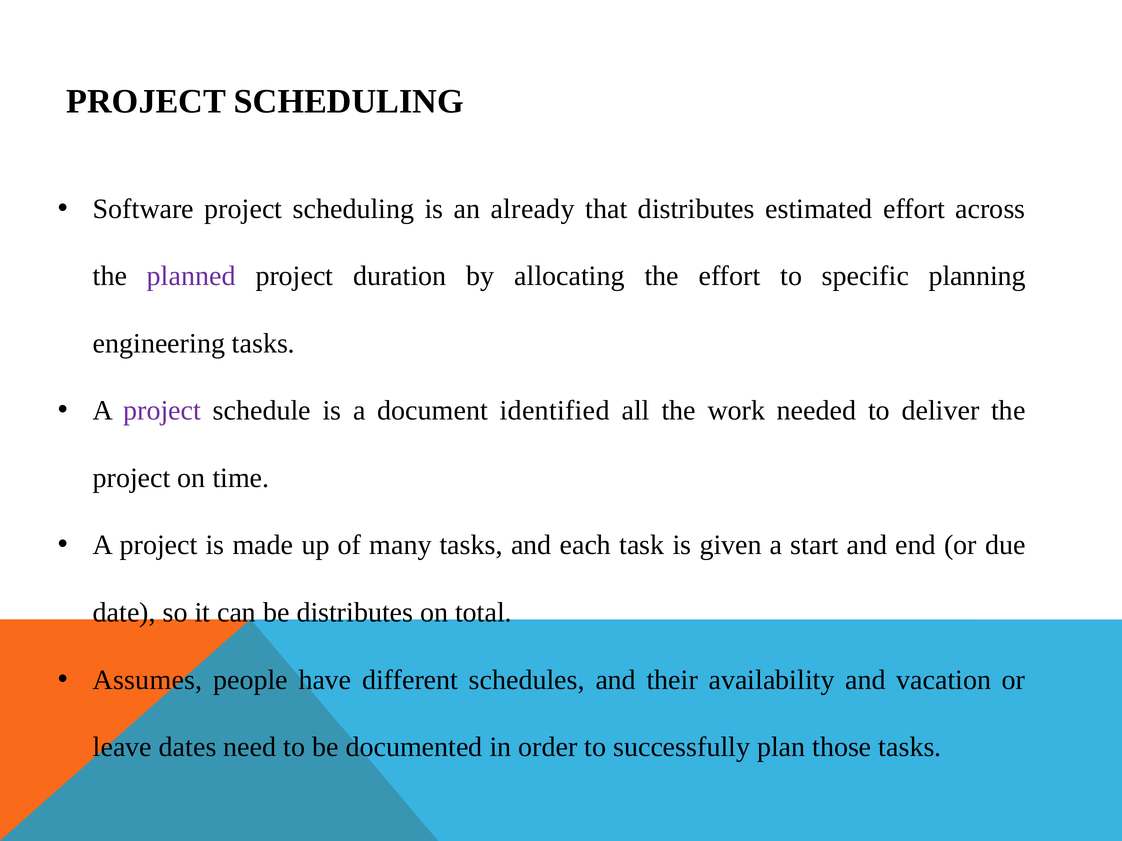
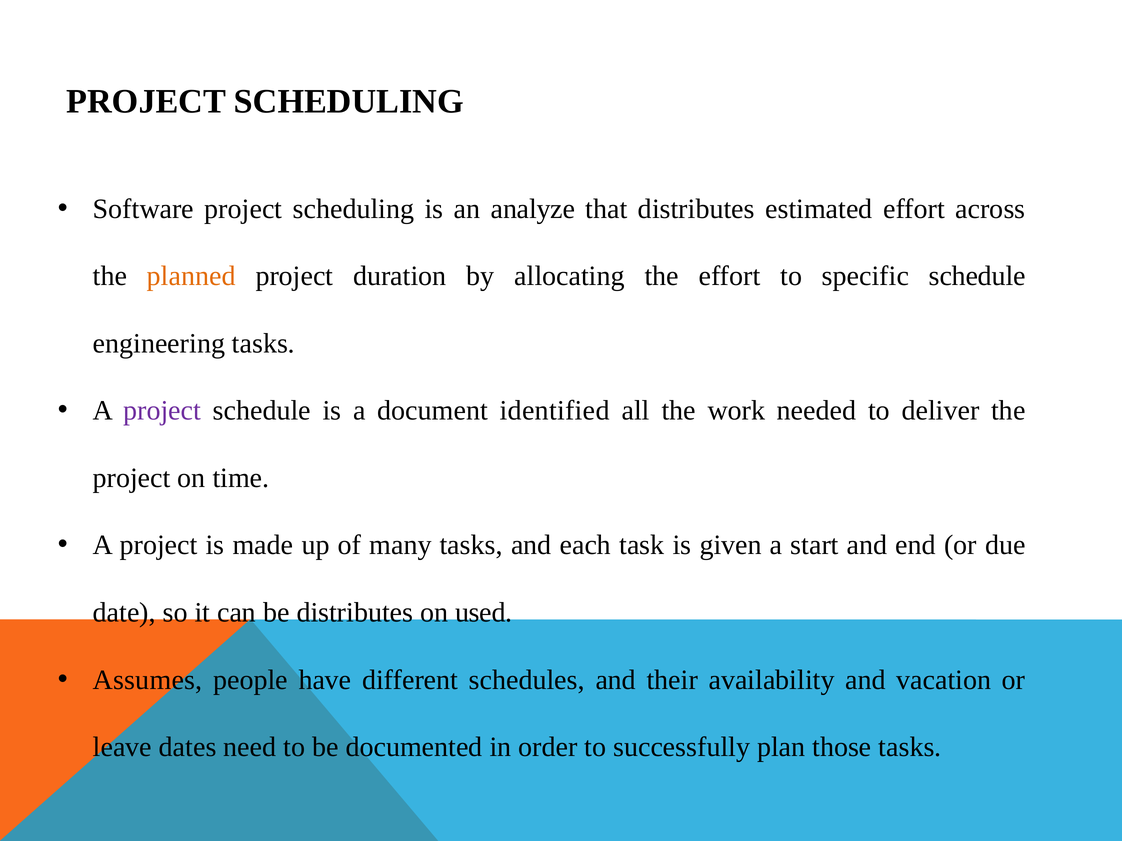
already: already -> analyze (533, 209)
planned colour: purple -> orange (191, 276)
specific planning: planning -> schedule (977, 276)
total: total -> used (484, 613)
